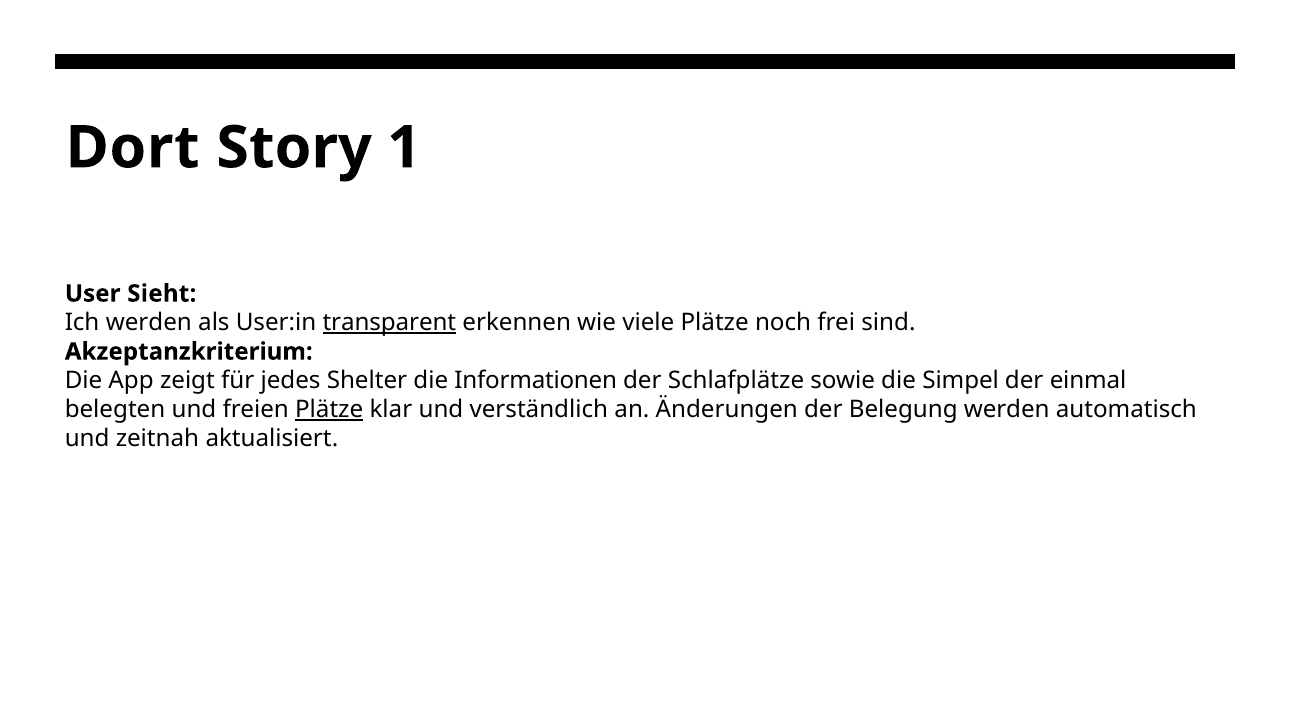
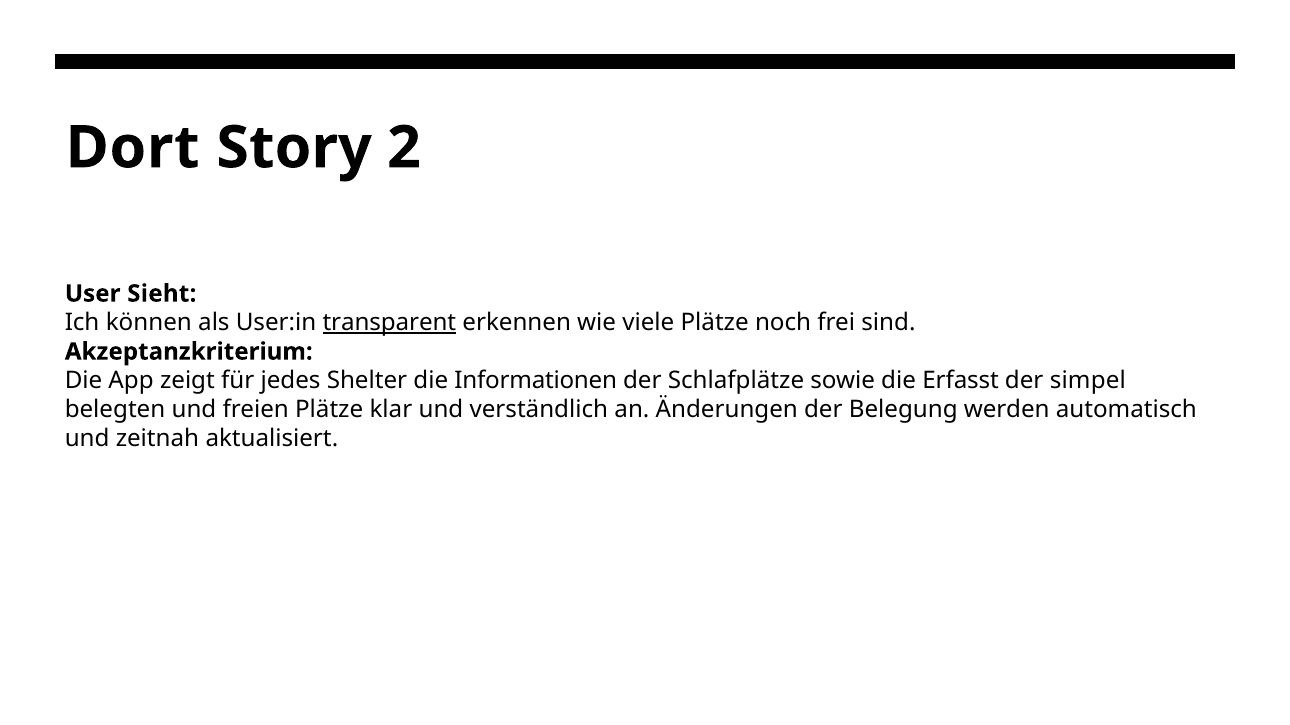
1: 1 -> 2 (404, 148)
Ich werden: werden -> können (149, 323)
Simpel: Simpel -> Erfasst (961, 381)
einmal: einmal -> simpel (1088, 381)
Plätze underline: present -> none (329, 410)
